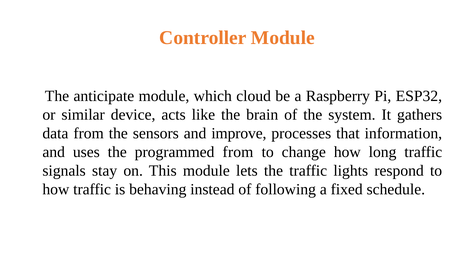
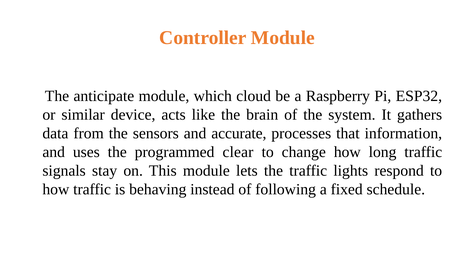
improve: improve -> accurate (239, 133)
programmed from: from -> clear (238, 152)
